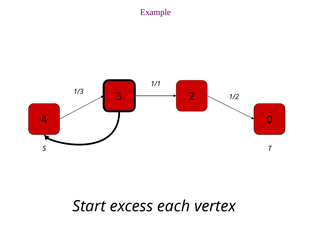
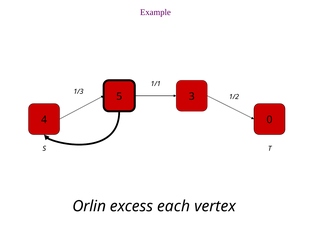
2: 2 -> 3 (192, 97)
Start: Start -> Orlin (89, 206)
